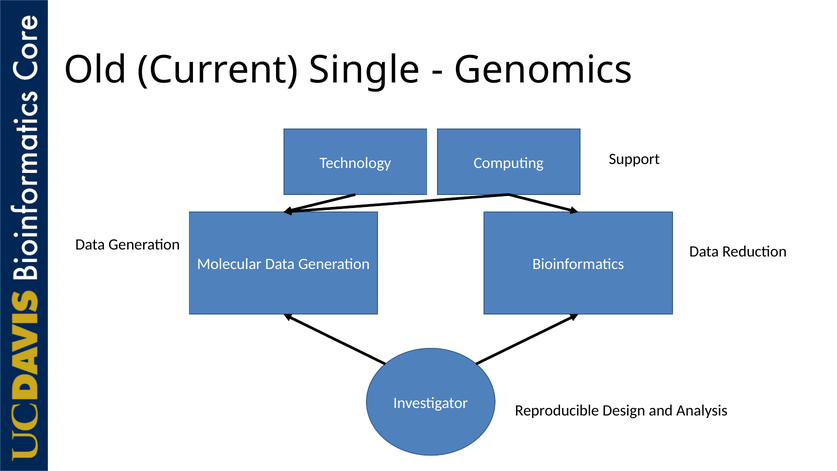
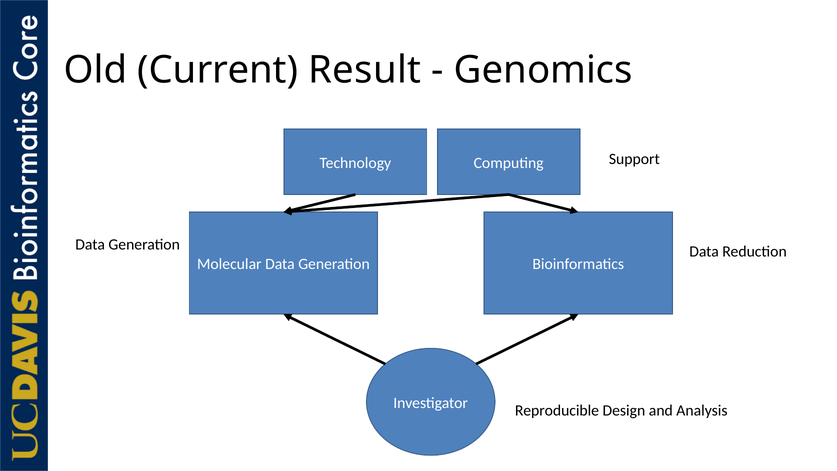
Single: Single -> Result (365, 70)
